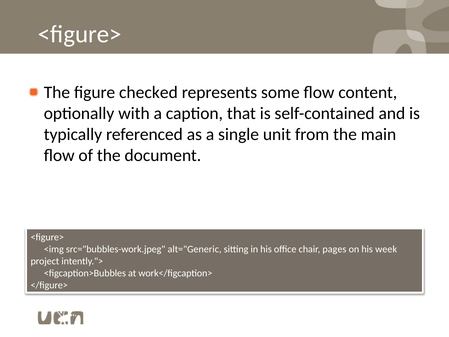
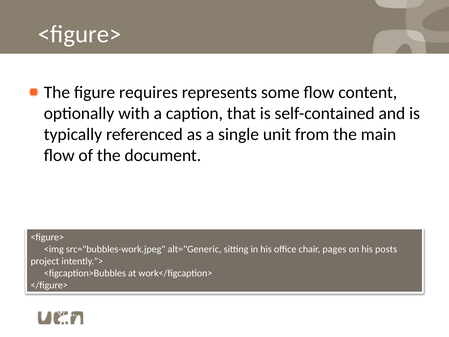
checked: checked -> requires (148, 92)
week: week -> posts (386, 249)
